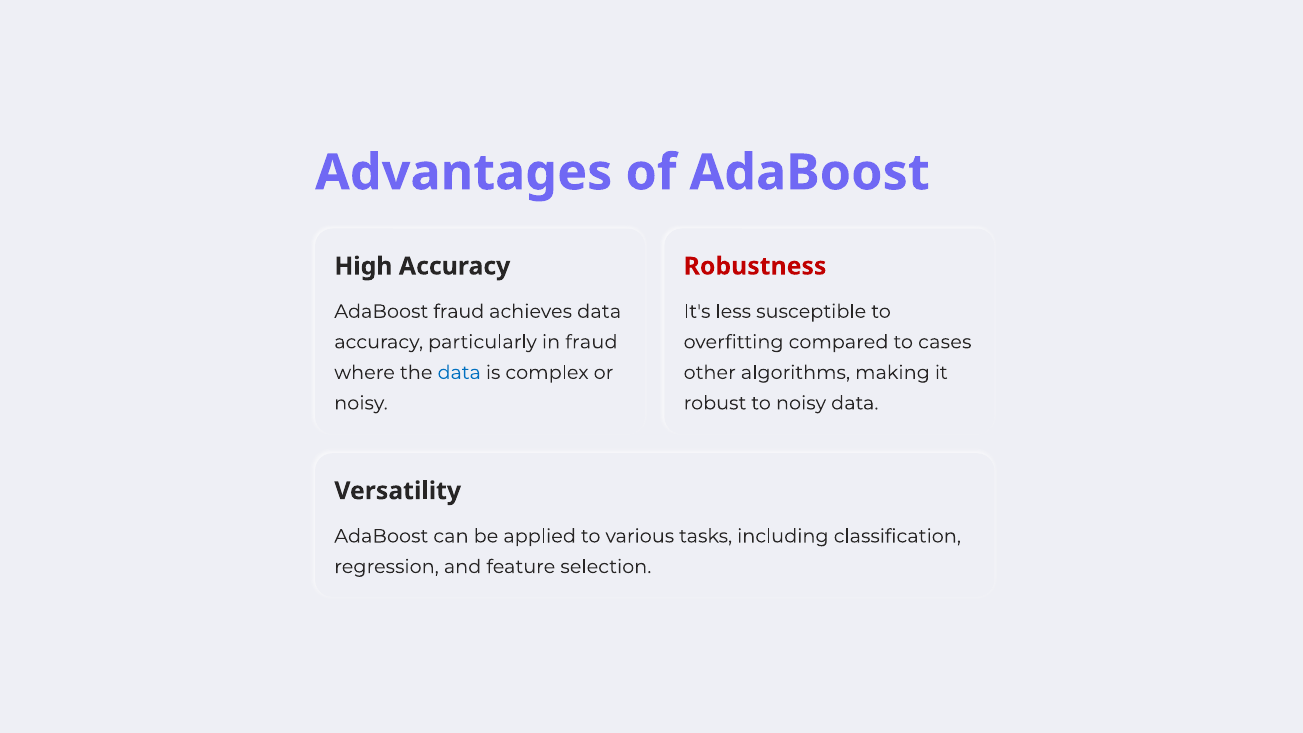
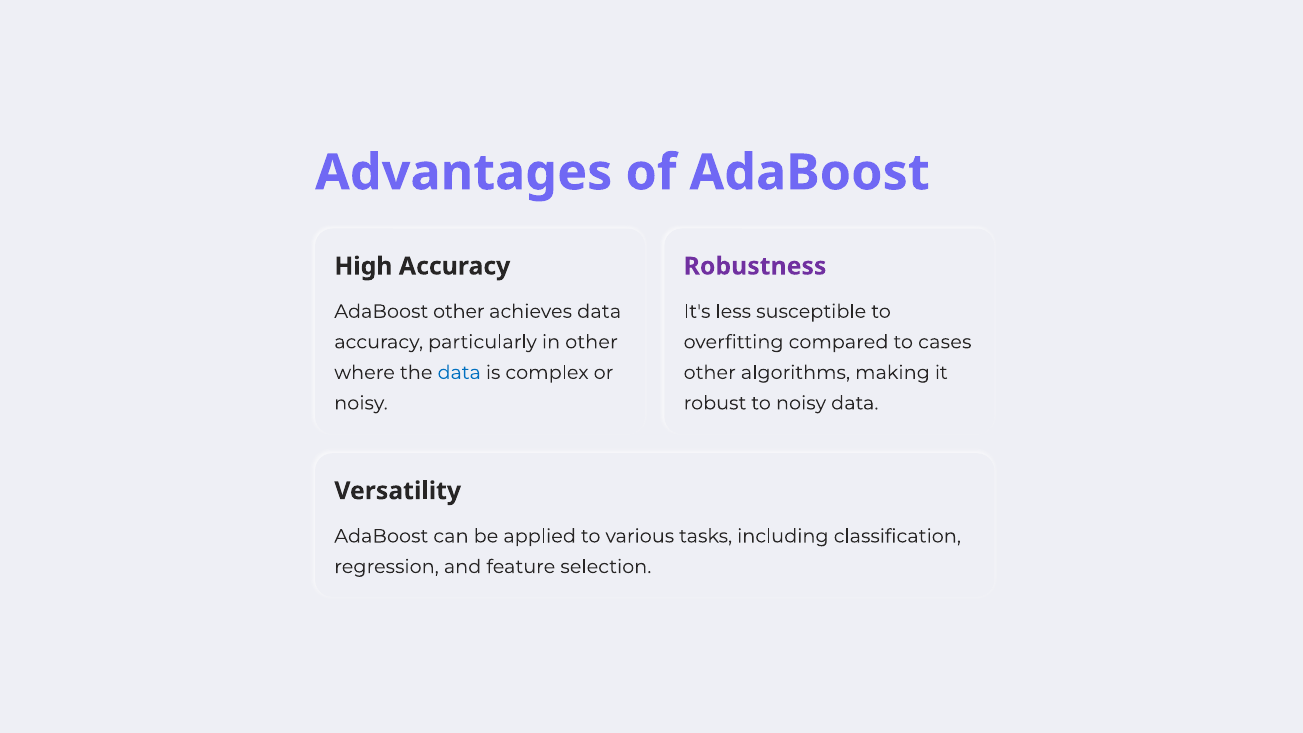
Robustness colour: red -> purple (755, 266)
AdaBoost fraud: fraud -> other (459, 311)
in fraud: fraud -> other (591, 342)
